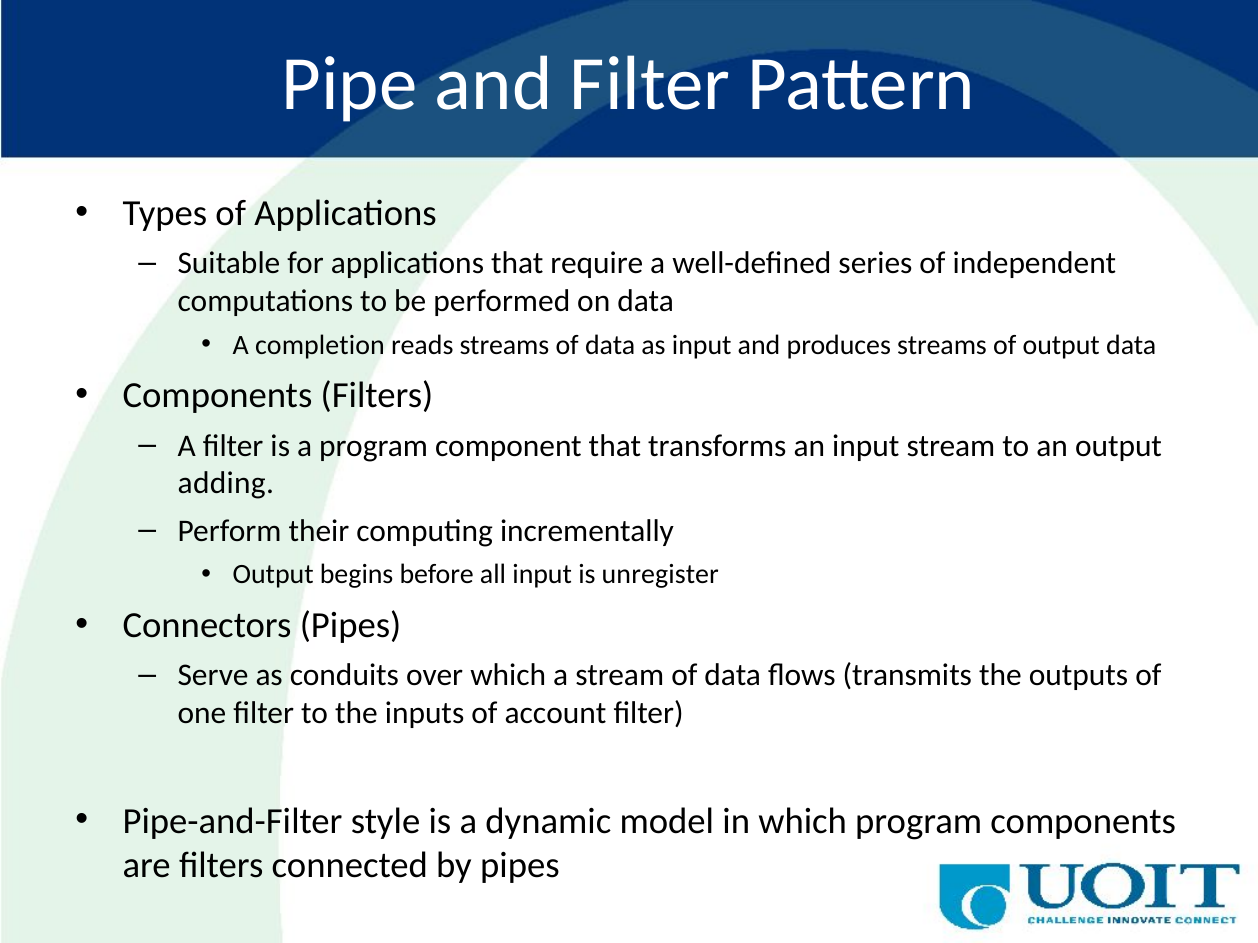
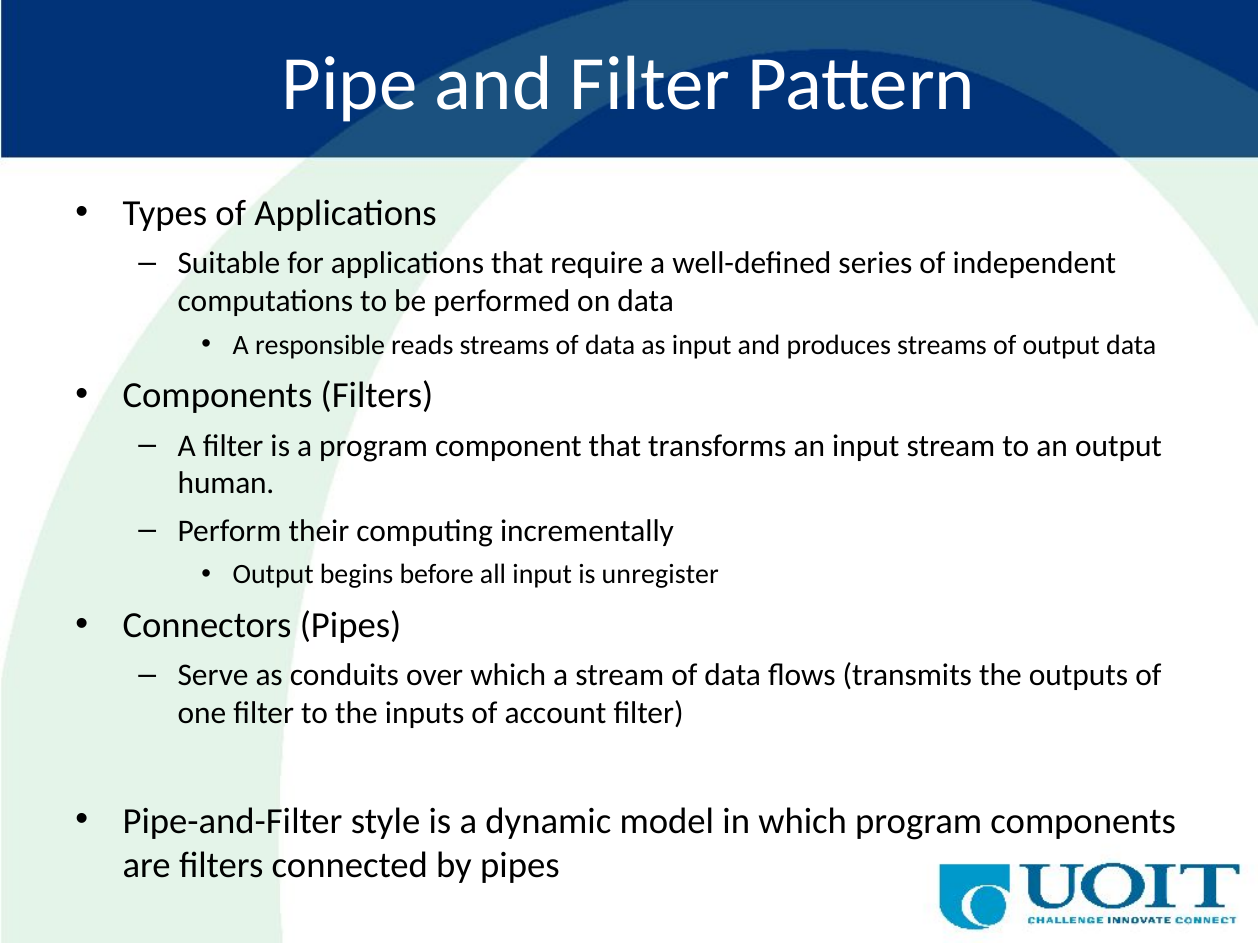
completion: completion -> responsible (320, 345)
adding: adding -> human (226, 484)
